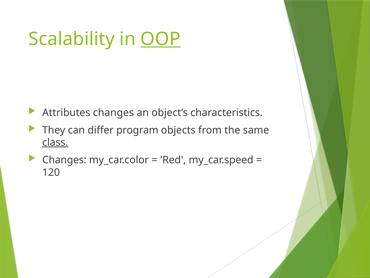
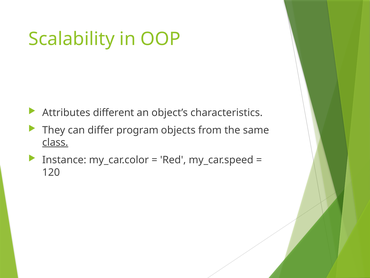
OOP underline: present -> none (161, 39)
Attributes changes: changes -> different (114, 112)
Changes: Changes -> Instance (64, 160)
